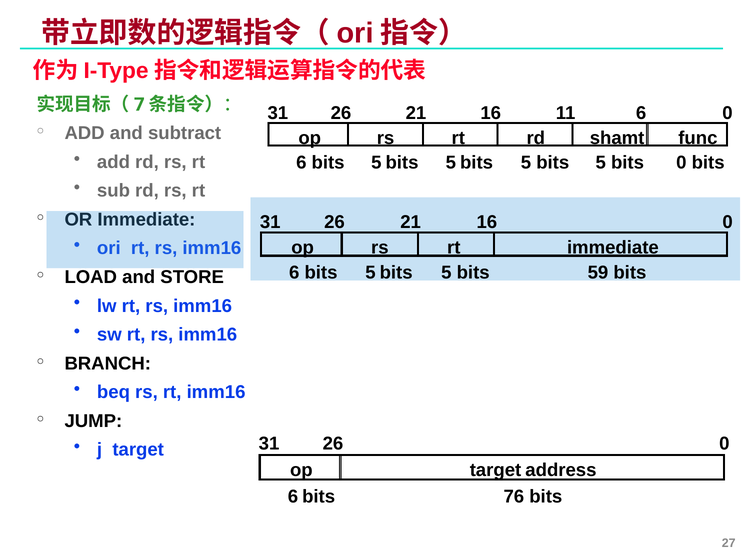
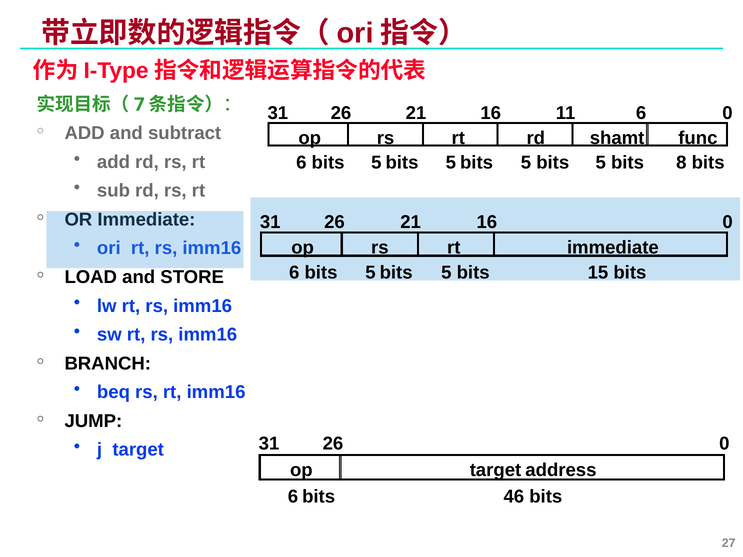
bits 0: 0 -> 8 (681, 163)
59: 59 -> 15 (598, 273)
76: 76 -> 46 (514, 497)
